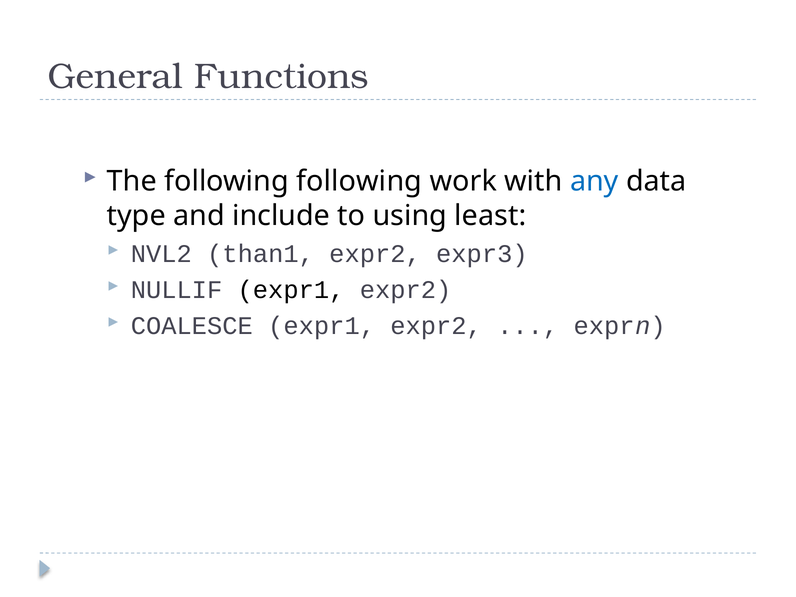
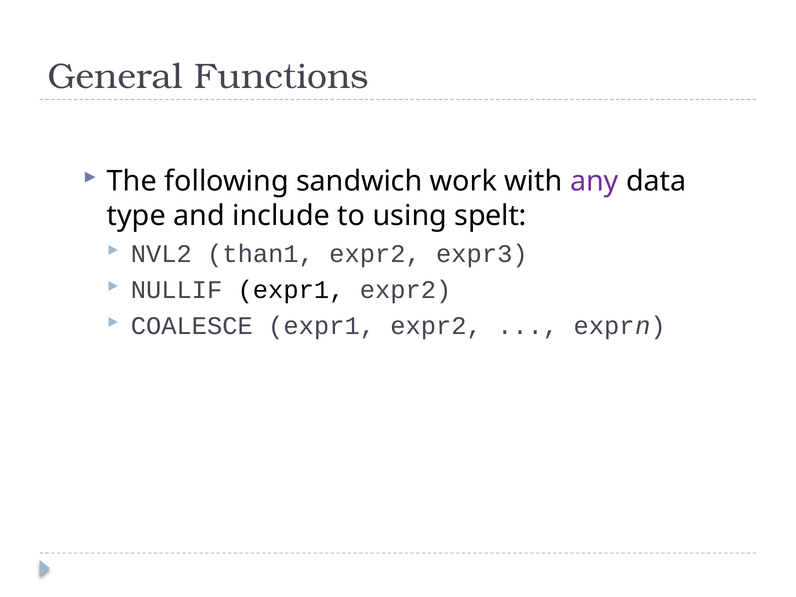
following following: following -> sandwich (359, 181)
any colour: blue -> purple (594, 181)
least: least -> spelt (490, 216)
